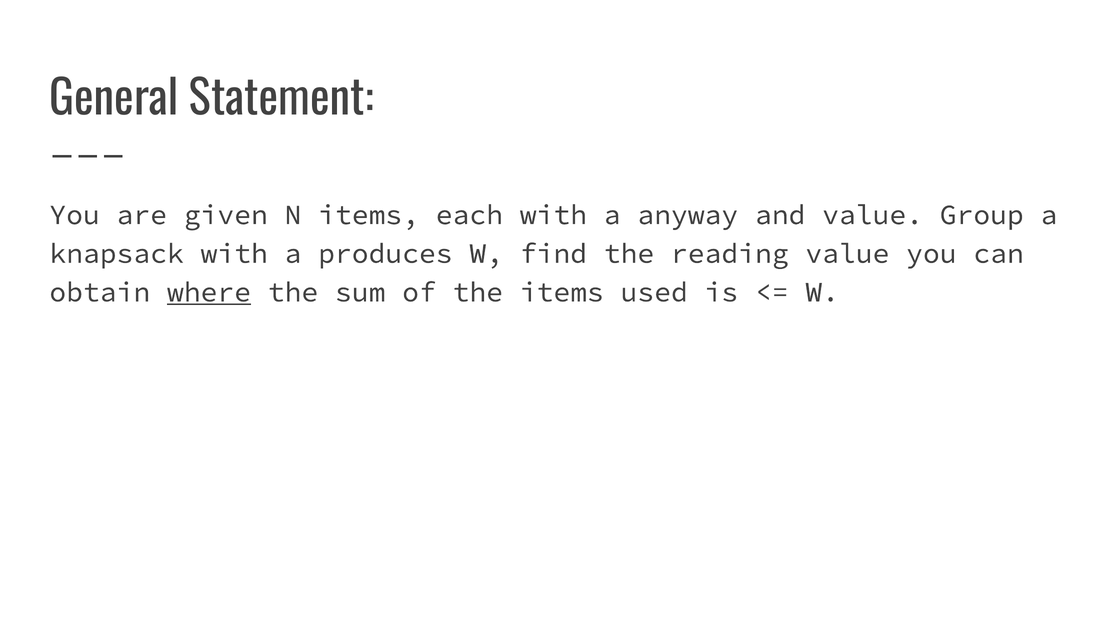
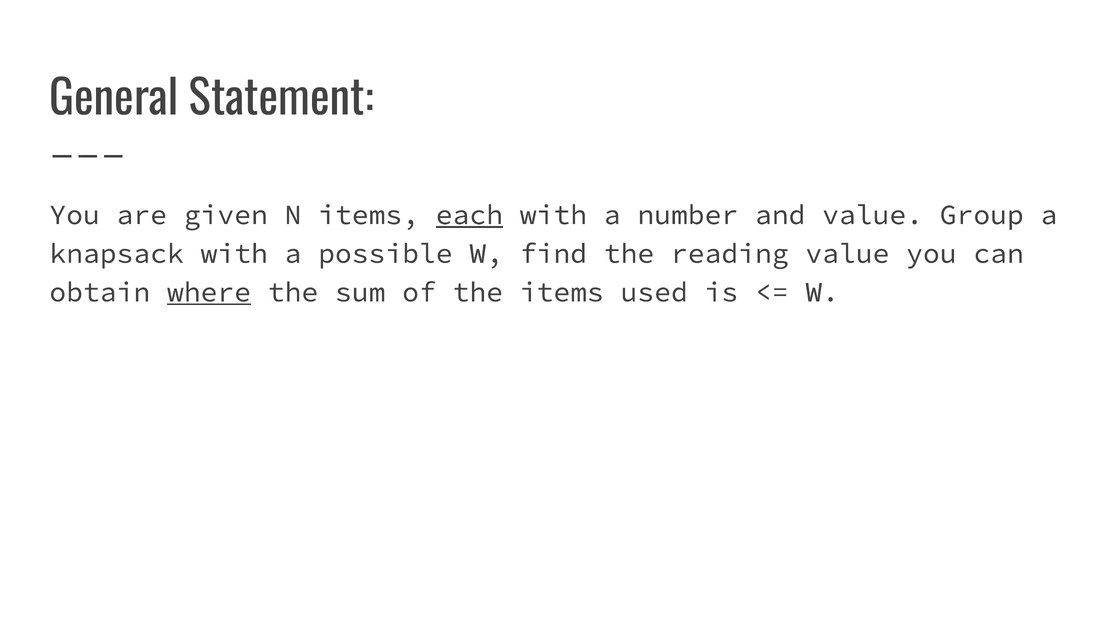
each underline: none -> present (469, 215)
anyway: anyway -> number (688, 215)
produces: produces -> possible (385, 254)
